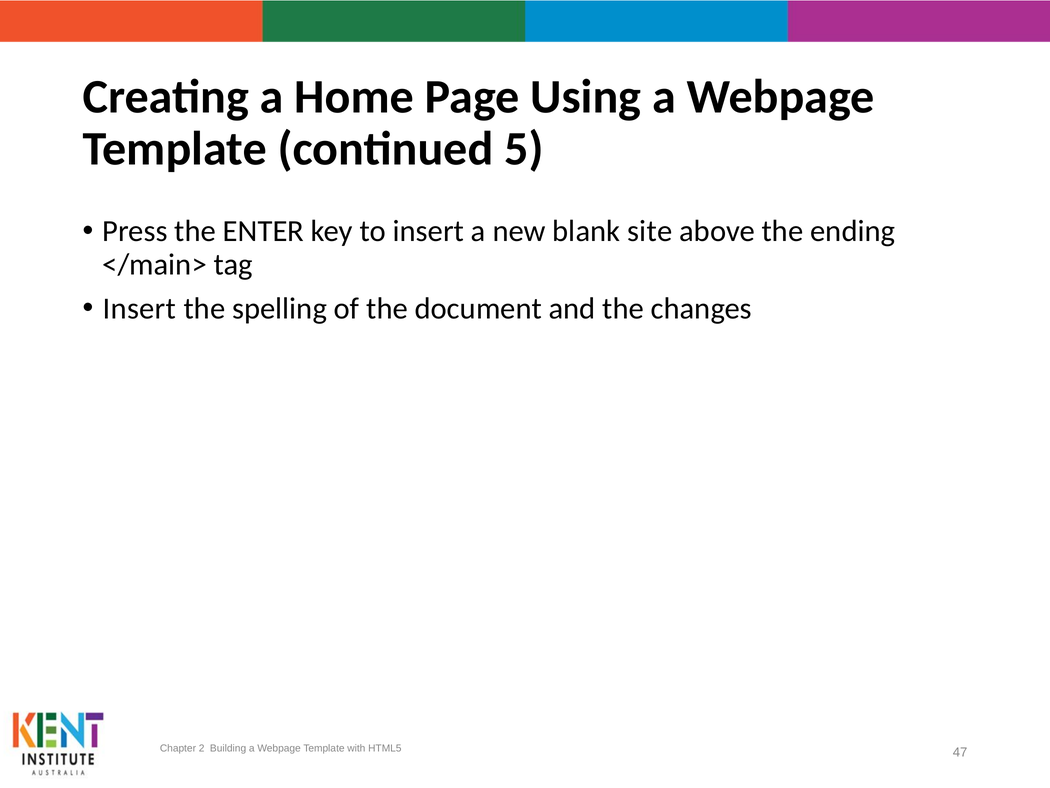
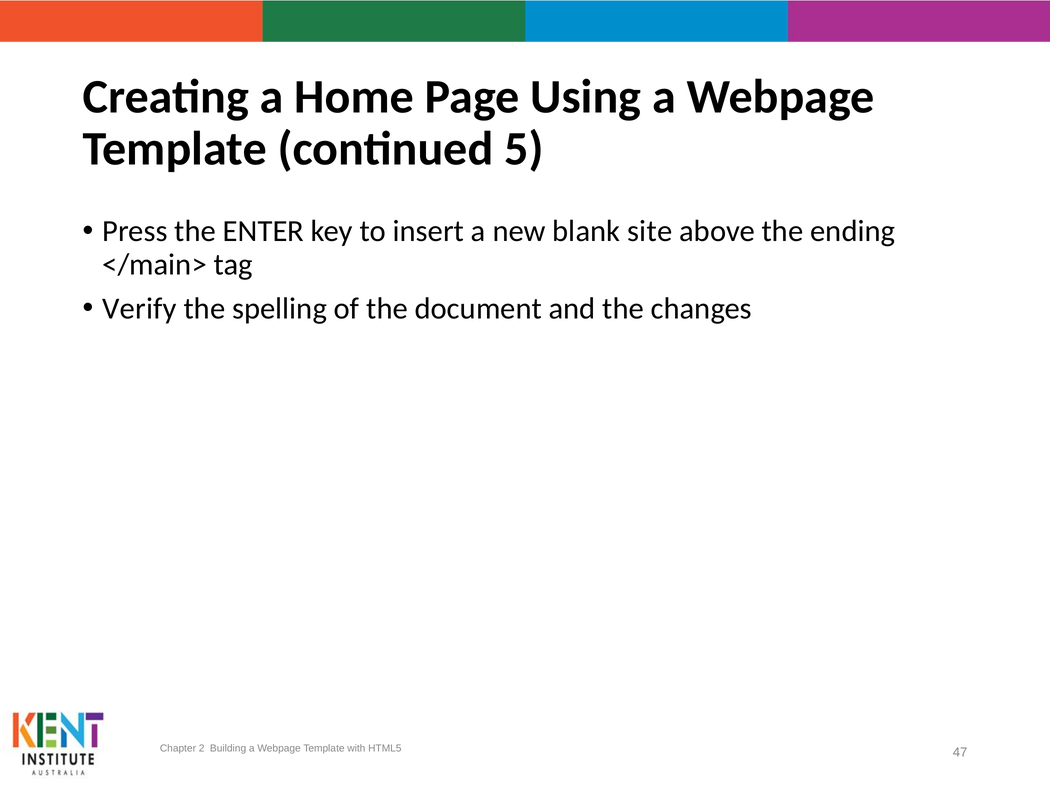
Insert: Insert -> Verify (140, 308)
